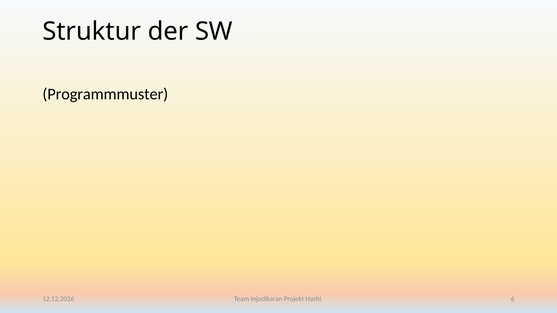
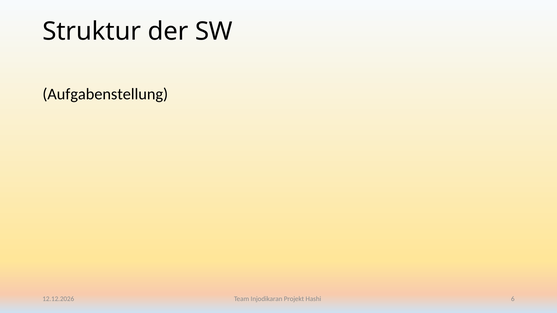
Programmmuster: Programmmuster -> Aufgabenstellung (105, 94)
